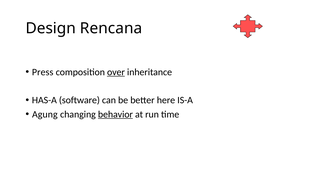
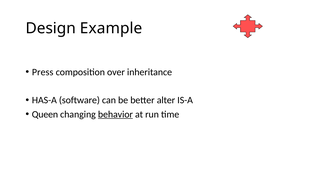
Rencana: Rencana -> Example (111, 28)
over underline: present -> none (116, 72)
here: here -> alter (166, 100)
Agung: Agung -> Queen (45, 114)
